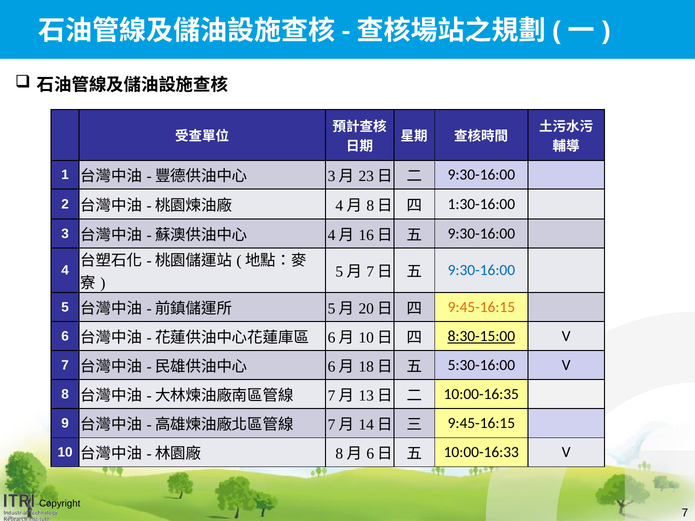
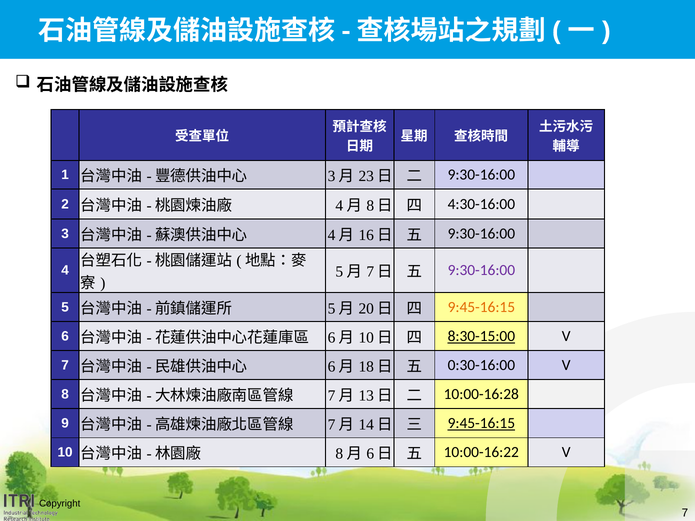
1:30-16:00: 1:30-16:00 -> 4:30-16:00 (481, 204)
9:30-16:00 colour: blue -> purple (481, 271)
5:30-16:00: 5:30-16:00 -> 0:30-16:00 (481, 365)
10:00-16:35: 10:00-16:35 -> 10:00-16:28 (481, 394)
9:45-16:15 underline: none -> present (481, 424)
10:00-16:33: 10:00-16:33 -> 10:00-16:22 (481, 453)
